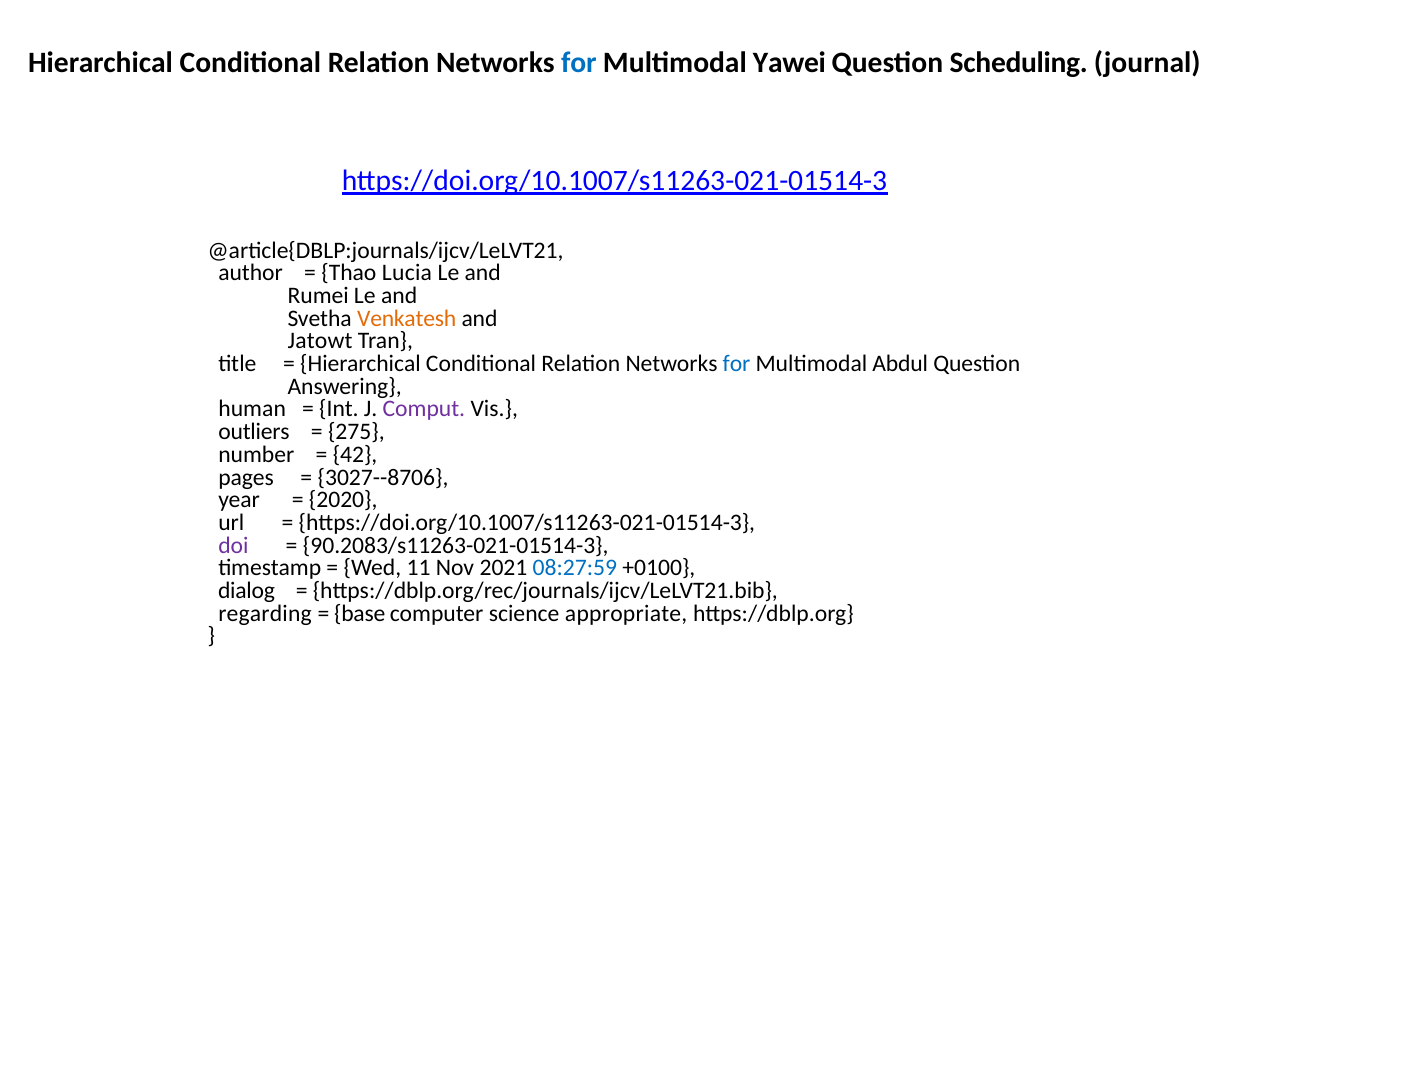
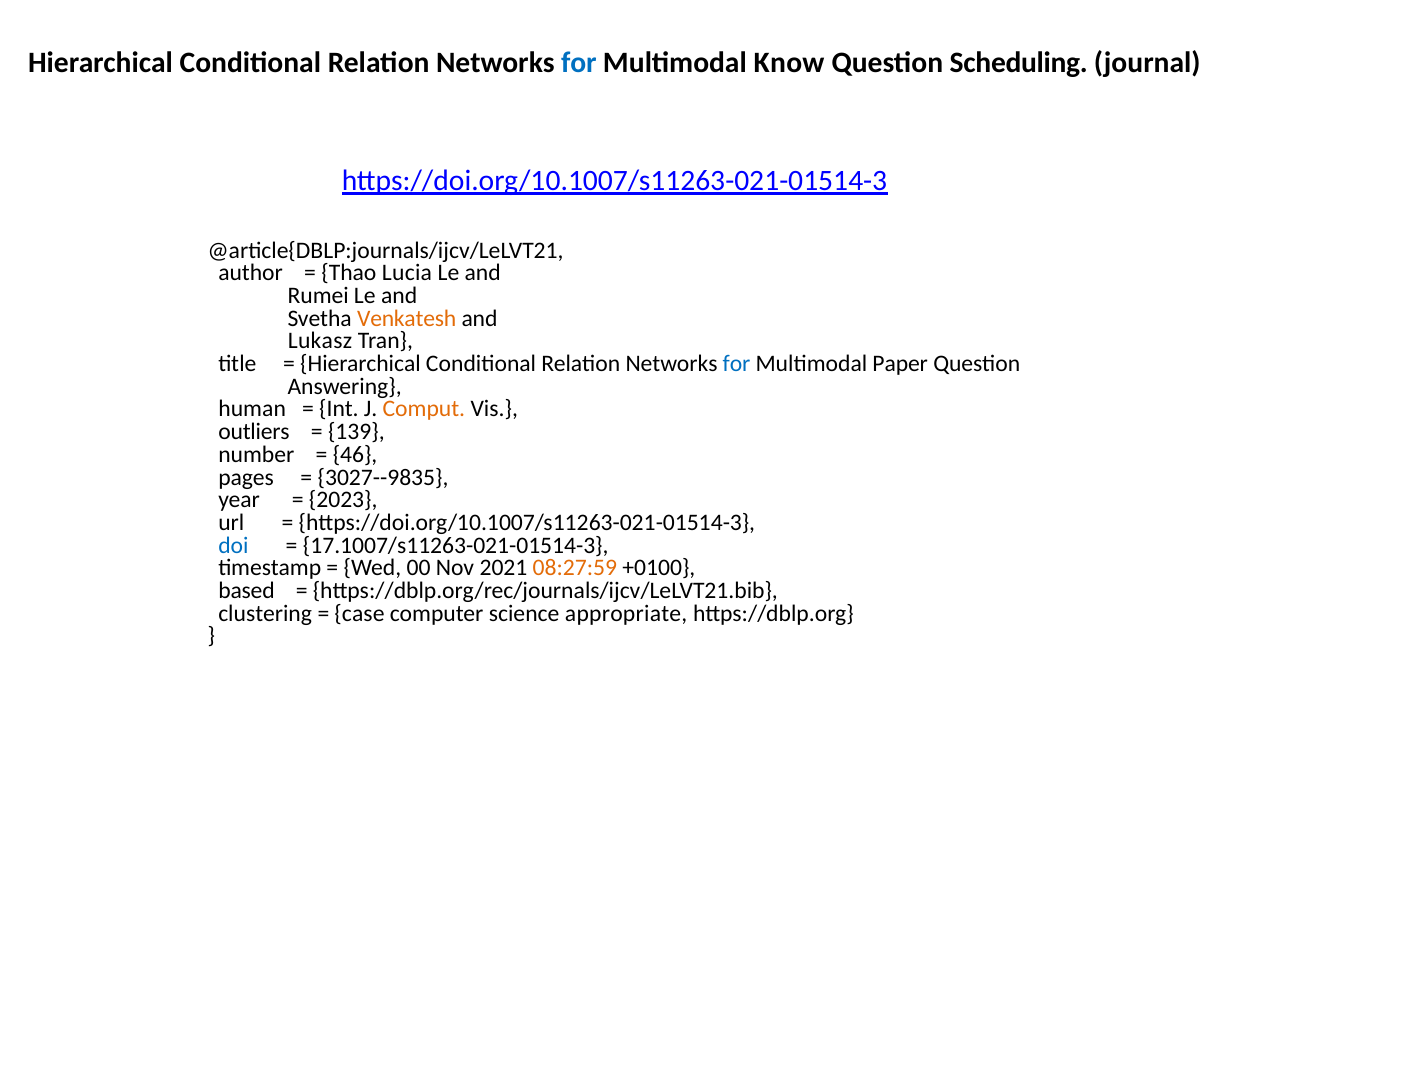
Yawei: Yawei -> Know (789, 62)
Jatowt: Jatowt -> Lukasz (320, 341)
Abdul: Abdul -> Paper (900, 364)
Comput colour: purple -> orange (424, 409)
275: 275 -> 139 (356, 432)
42: 42 -> 46 (355, 455)
3027--8706: 3027--8706 -> 3027--9835 (383, 477)
2020: 2020 -> 2023 (343, 500)
doi colour: purple -> blue (233, 545)
90.2083/s11263-021-01514-3: 90.2083/s11263-021-01514-3 -> 17.1007/s11263-021-01514-3 (456, 545)
11: 11 -> 00 (419, 568)
08:27:59 colour: blue -> orange (575, 568)
dialog: dialog -> based (246, 591)
regarding: regarding -> clustering (265, 613)
base: base -> case (360, 613)
